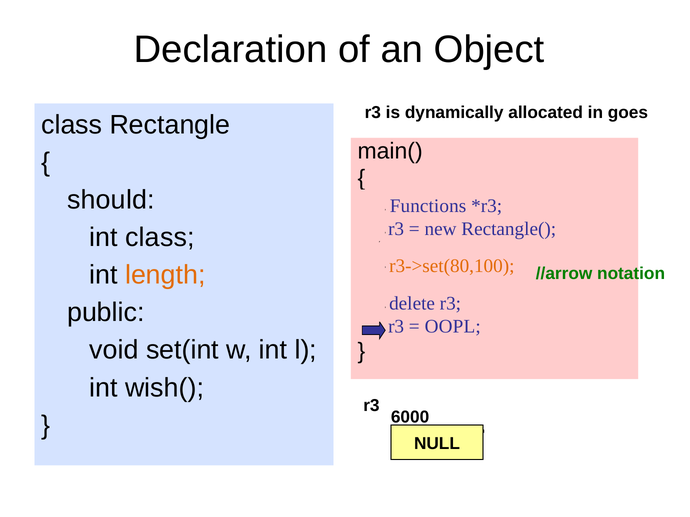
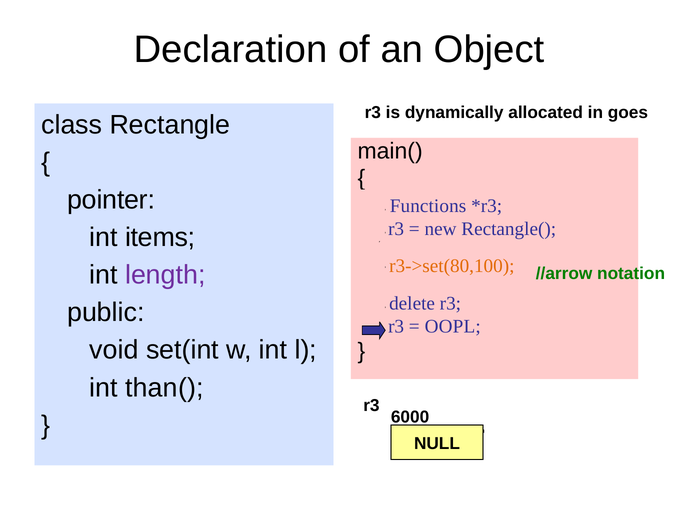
should: should -> pointer (111, 200)
int class: class -> items (160, 238)
length colour: orange -> purple (165, 275)
wish(: wish( -> than( (164, 388)
